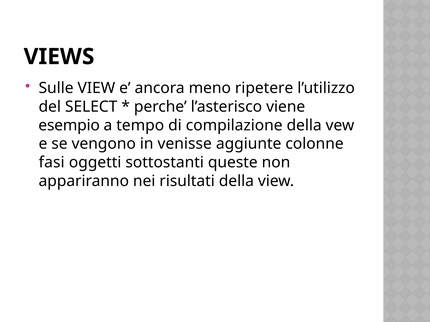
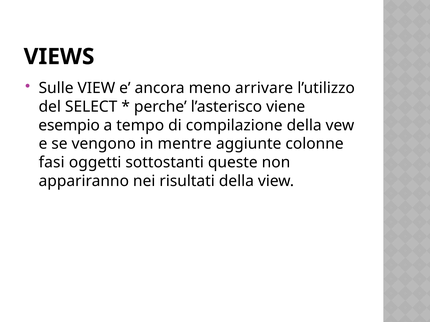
ripetere: ripetere -> arrivare (264, 88)
venisse: venisse -> mentre (185, 144)
